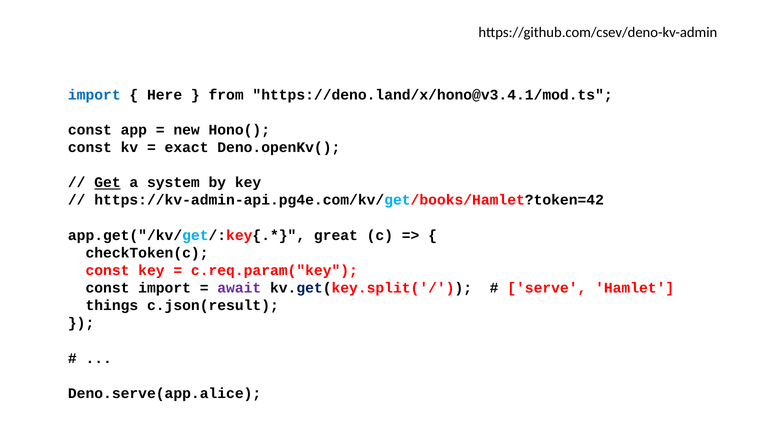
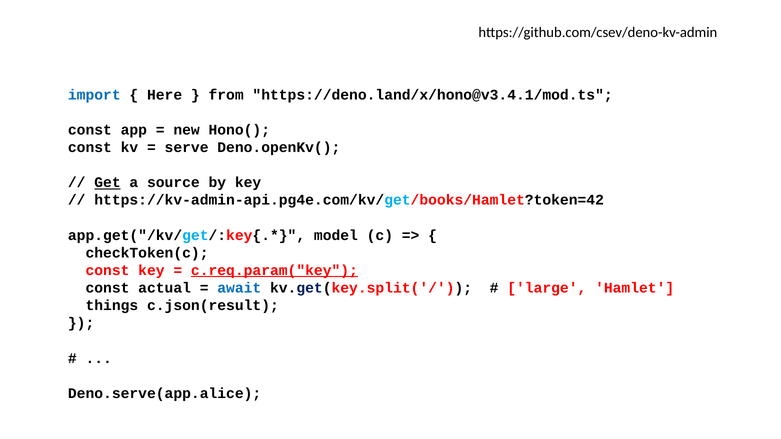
exact: exact -> serve (187, 148)
system: system -> source (173, 183)
great: great -> model (336, 235)
c.req.param("key underline: none -> present (274, 271)
const import: import -> actual (165, 288)
await colour: purple -> blue (239, 288)
serve: serve -> large (547, 288)
